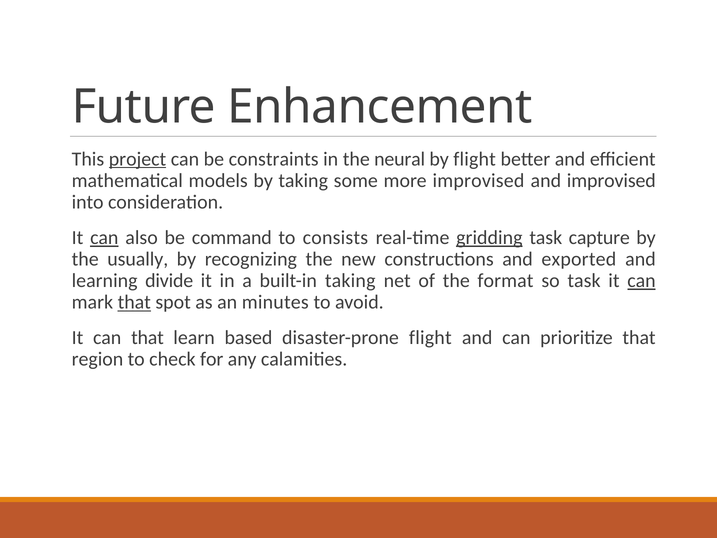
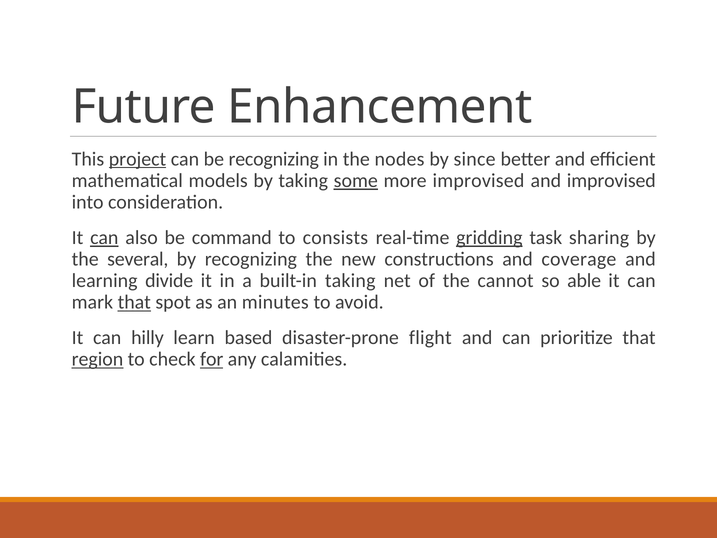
be constraints: constraints -> recognizing (274, 159)
neural: neural -> nodes (399, 159)
by flight: flight -> since (475, 159)
some underline: none -> present (356, 181)
capture: capture -> sharing (599, 238)
usually: usually -> several (138, 259)
exported: exported -> coverage (579, 259)
format: format -> cannot (506, 281)
so task: task -> able (584, 281)
can underline: present -> none (641, 281)
can that: that -> hilly (147, 338)
region underline: none -> present (97, 359)
for underline: none -> present (212, 359)
